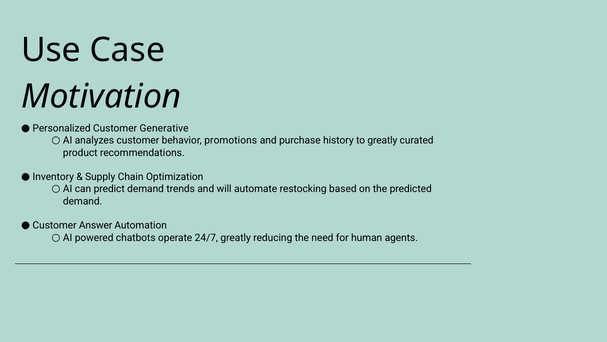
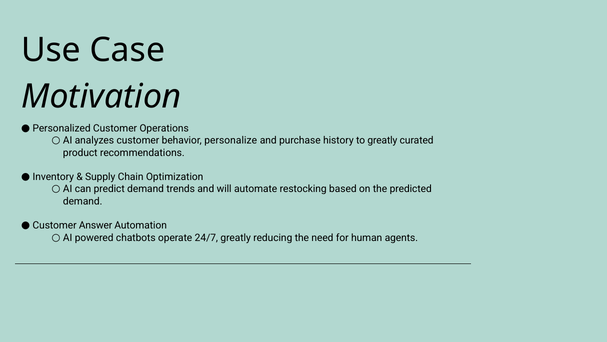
Generative: Generative -> Operations (164, 128)
promotions: promotions -> personalize (231, 140)
